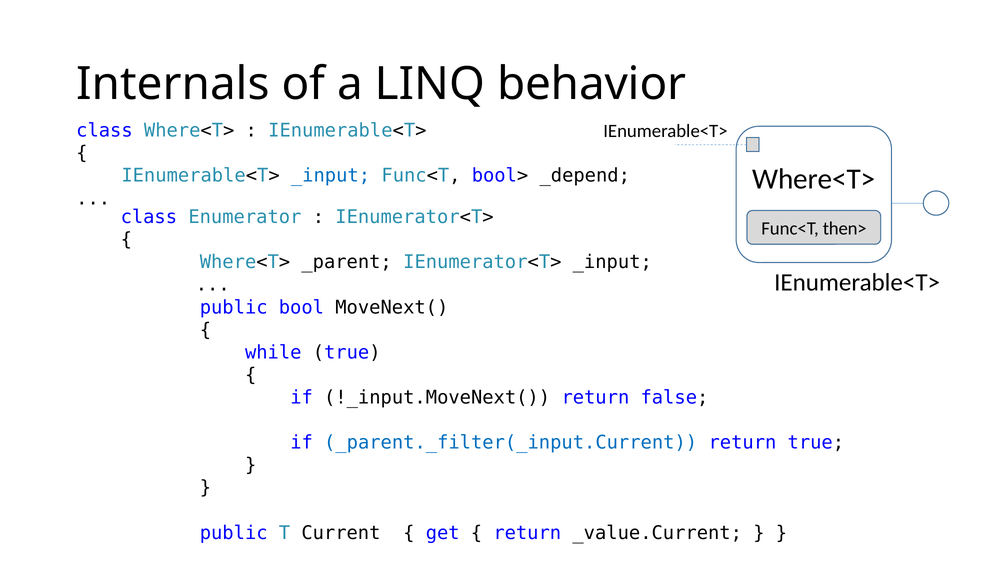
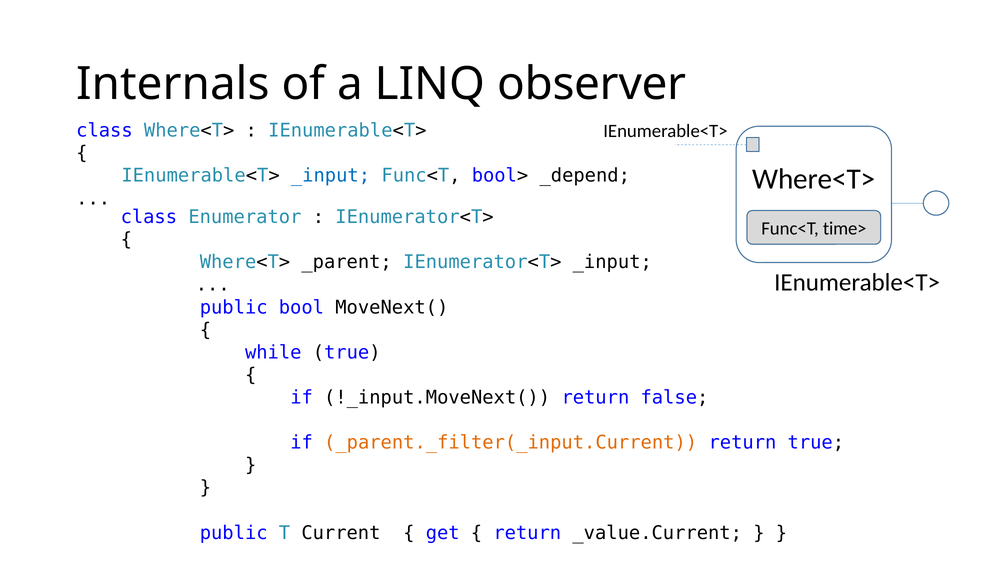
behavior: behavior -> observer (592, 84)
then>: then> -> time> (845, 229)
_parent._filter(_input.Current colour: blue -> orange (511, 442)
